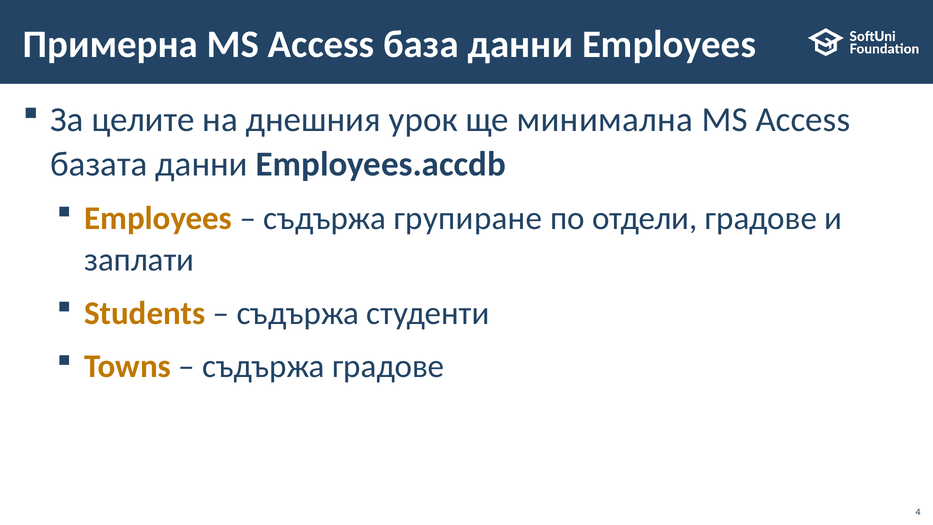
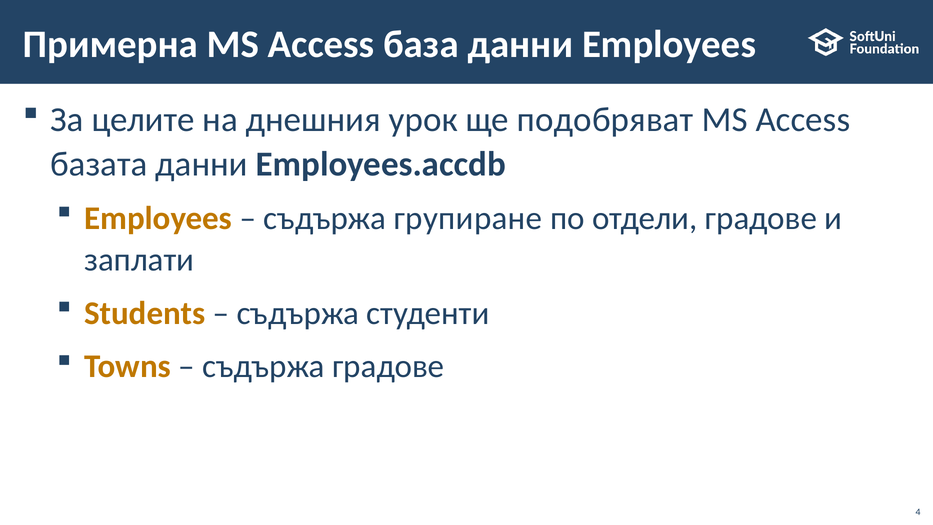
минимална: минимална -> подобряват (605, 120)
